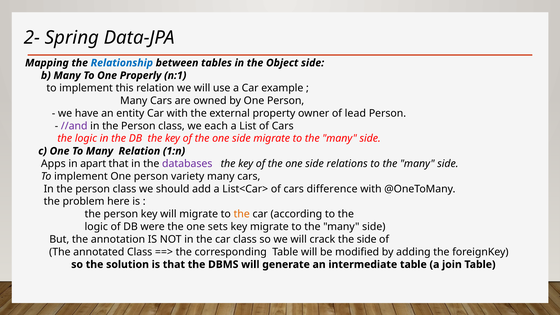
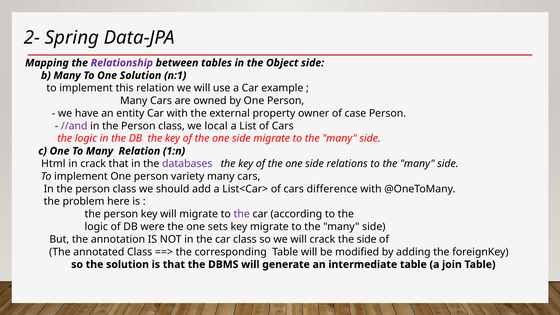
Relationship colour: blue -> purple (122, 63)
One Properly: Properly -> Solution (141, 75)
lead: lead -> case (355, 113)
each: each -> local (216, 126)
Apps: Apps -> Html (53, 164)
in apart: apart -> crack (93, 164)
the colour: orange -> purple (242, 214)
